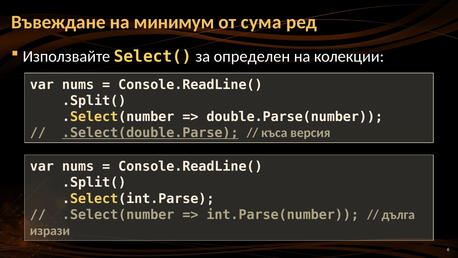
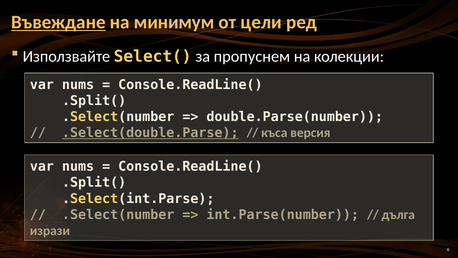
Въвеждане underline: none -> present (58, 22)
сума: сума -> цели (261, 22)
определен: определен -> пропуснем (252, 56)
